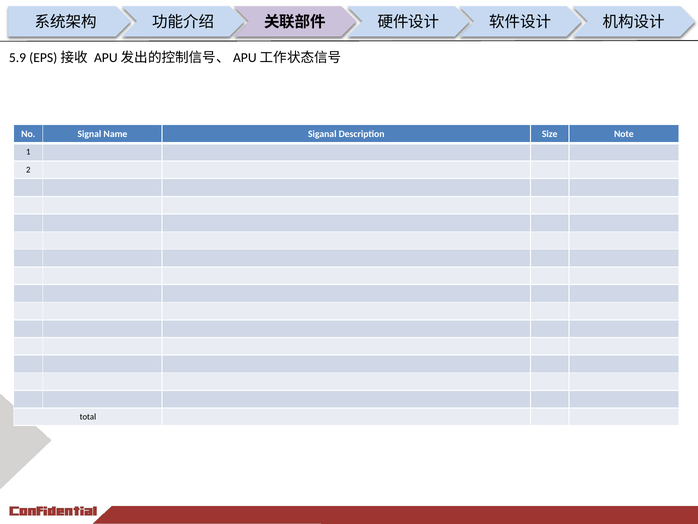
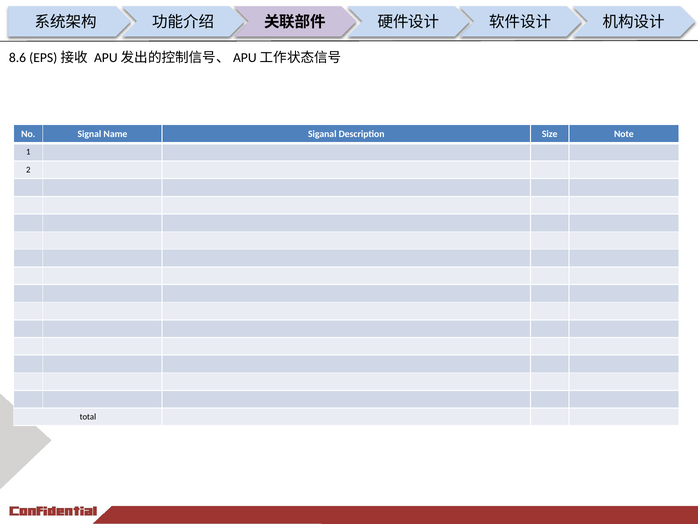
5.9: 5.9 -> 8.6 (17, 58)
